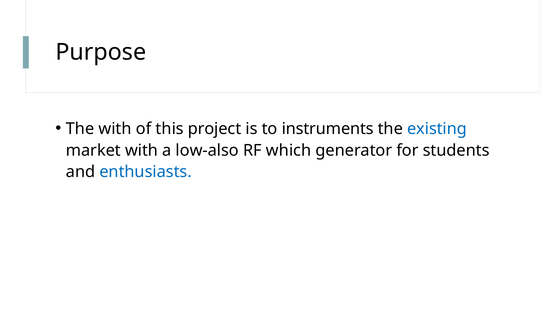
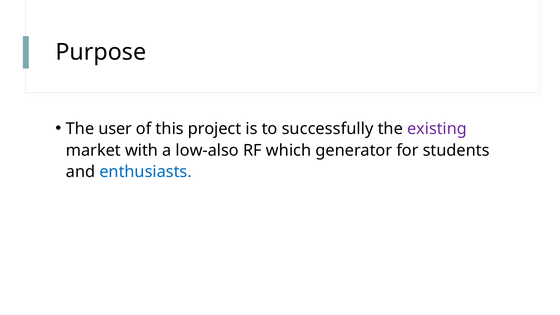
The with: with -> user (115, 129)
instruments: instruments -> successfully (328, 129)
existing colour: blue -> purple (437, 129)
